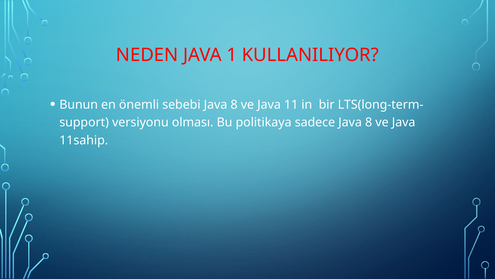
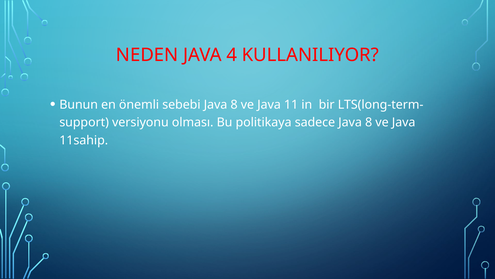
1: 1 -> 4 (232, 55)
